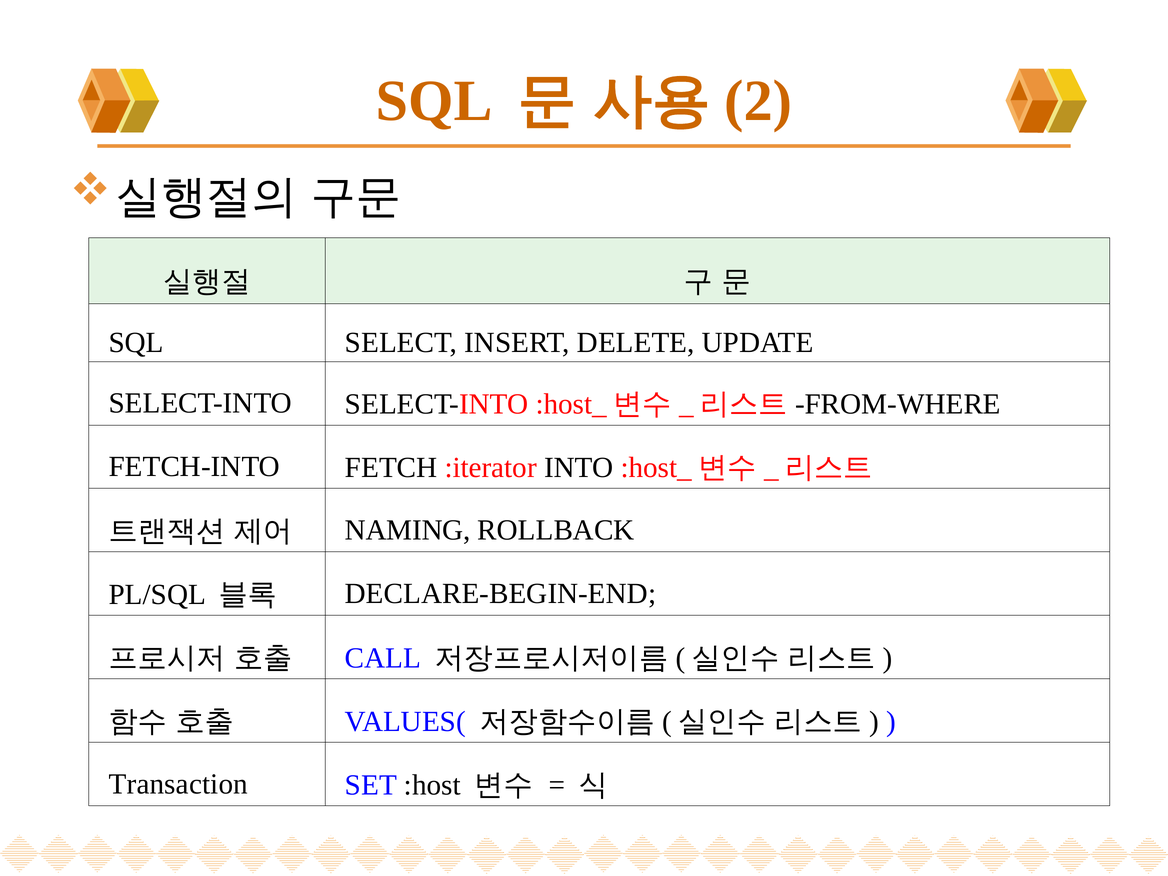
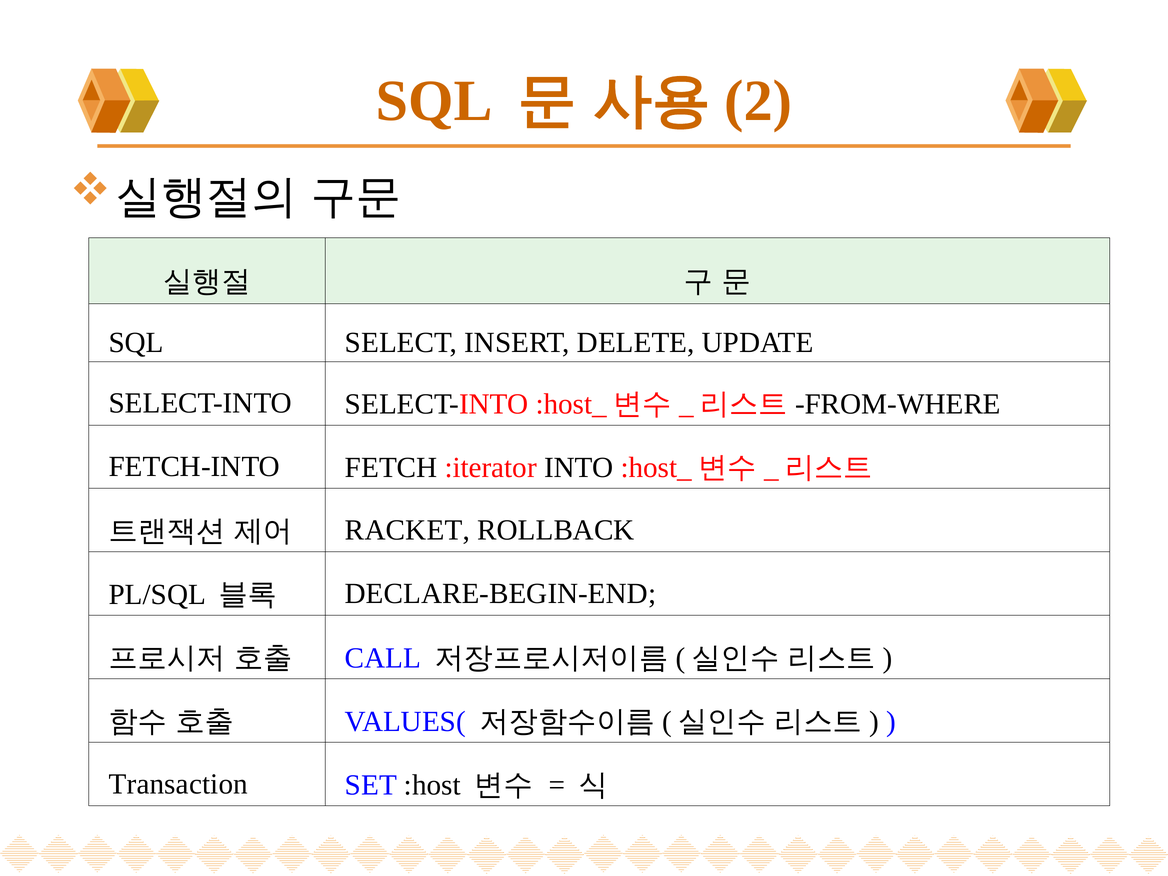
NAMING: NAMING -> RACKET (407, 530)
